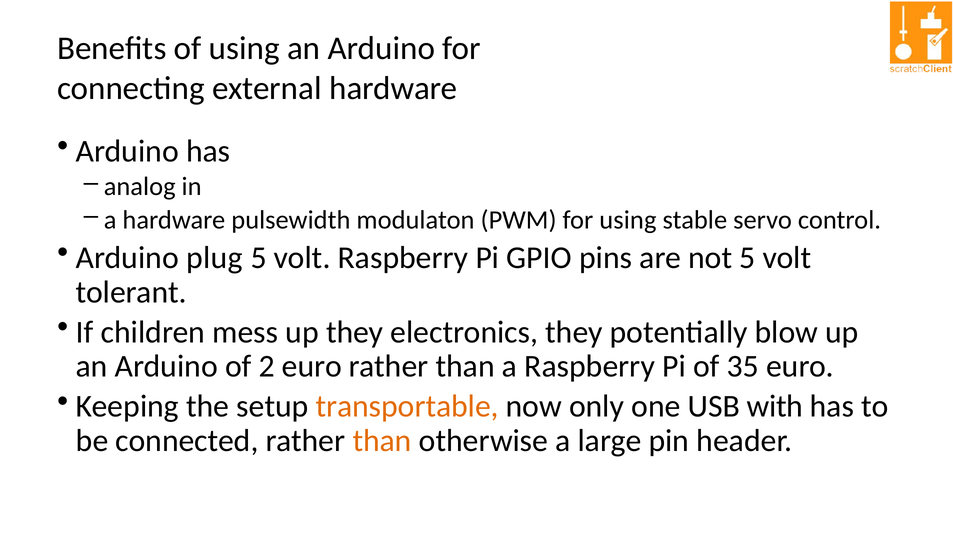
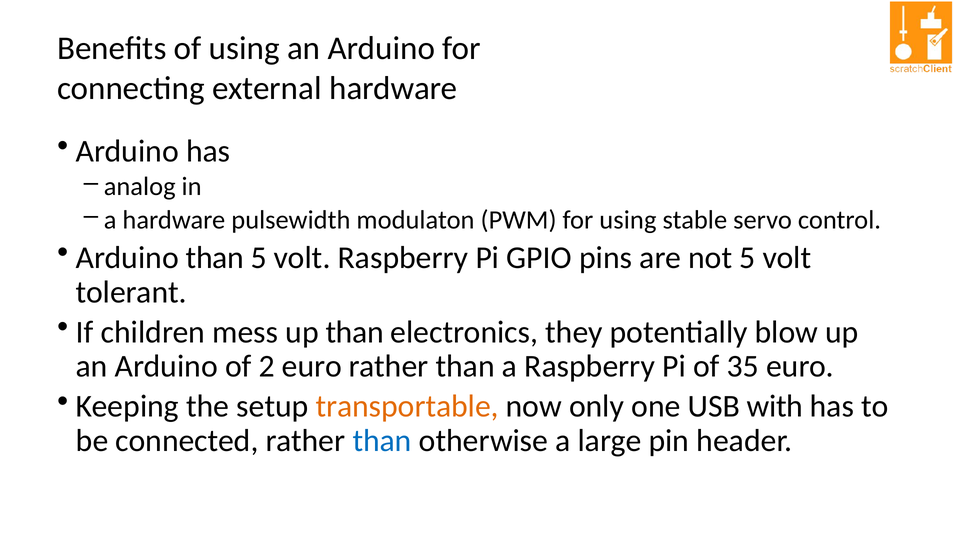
Arduino plug: plug -> than (215, 258)
up they: they -> than (355, 332)
than colour: orange -> blue (382, 441)
